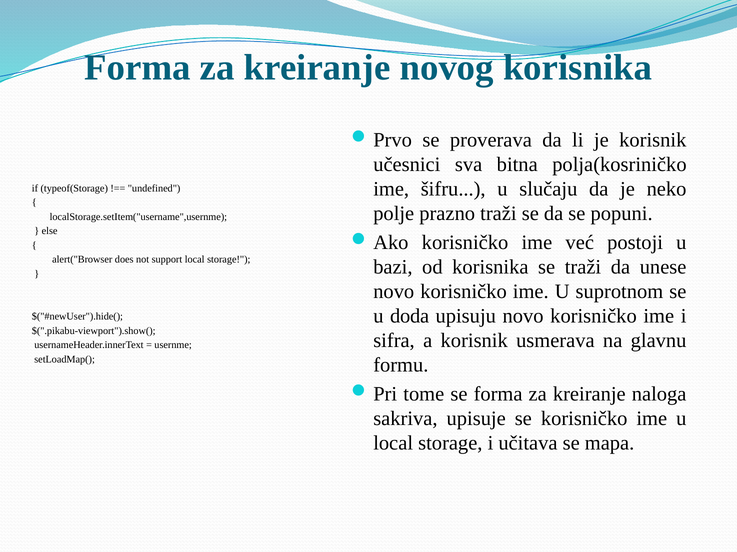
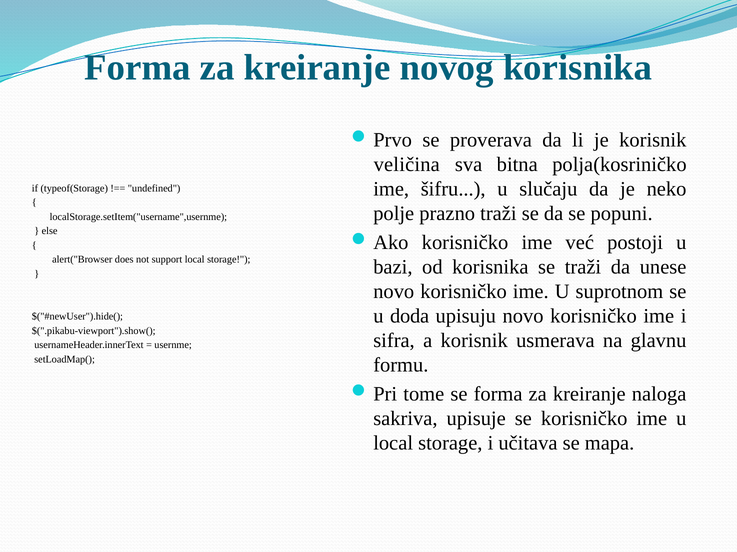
učesnici: učesnici -> veličina (407, 165)
